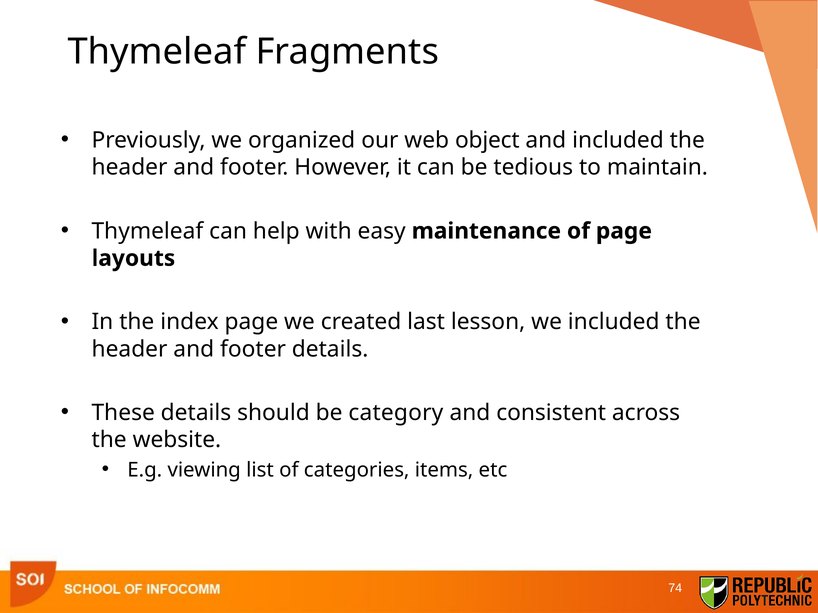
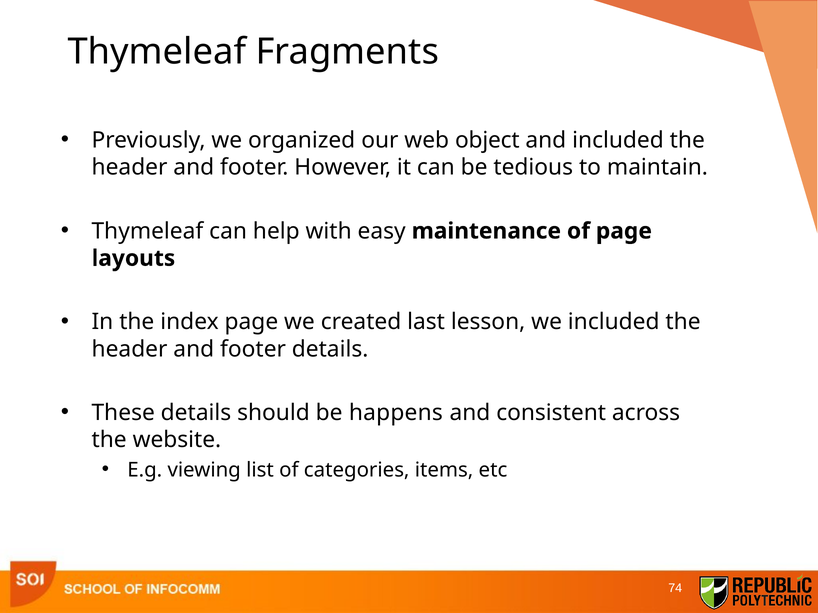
category: category -> happens (396, 413)
